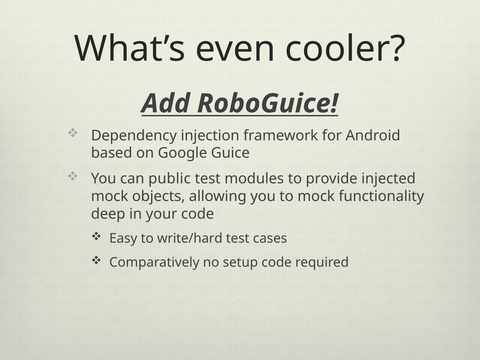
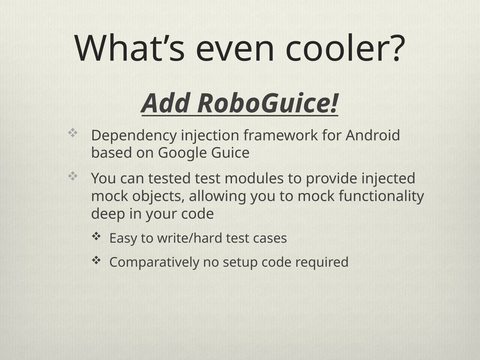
public: public -> tested (170, 179)
